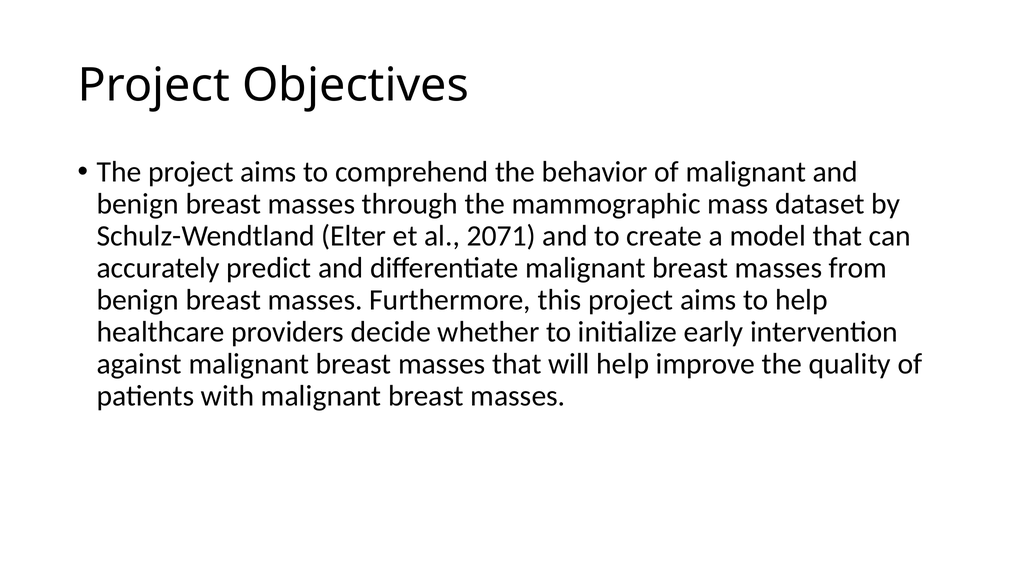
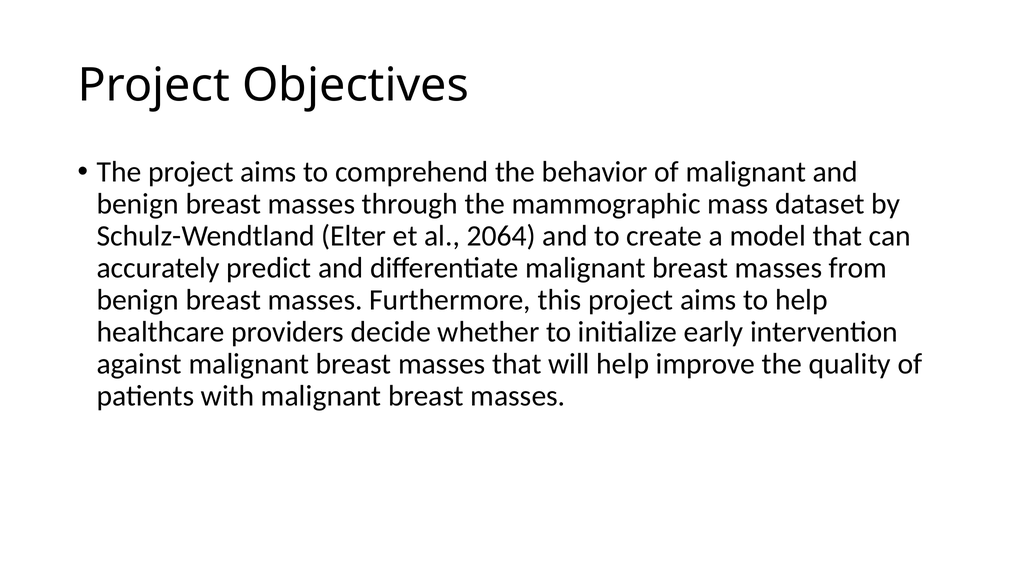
2071: 2071 -> 2064 (501, 236)
